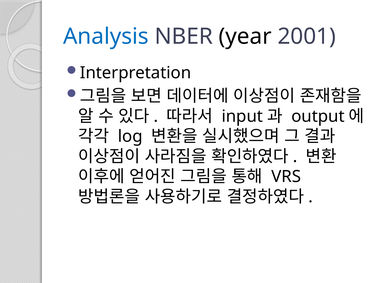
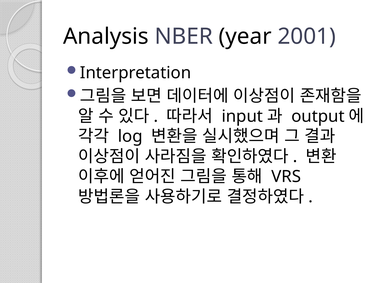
Analysis colour: blue -> black (106, 37)
